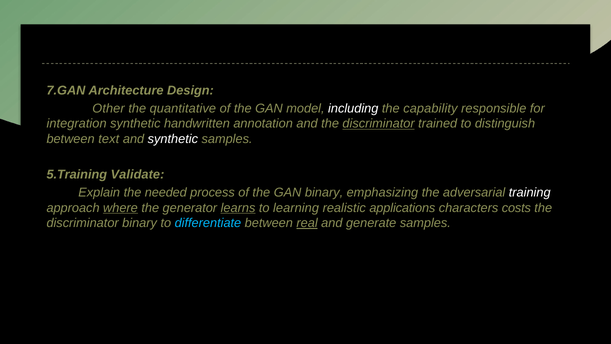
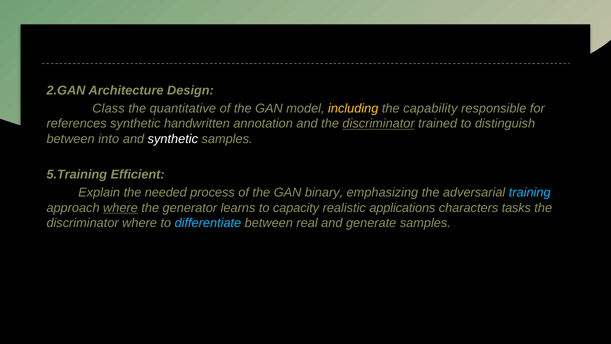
7.GAN: 7.GAN -> 2.GAN (66, 90)
Other: Other -> Class (109, 108)
including colour: white -> yellow (353, 108)
integration: integration -> references (77, 124)
text: text -> into (109, 139)
Validate: Validate -> Efficient (138, 175)
training colour: white -> light blue (530, 192)
learns underline: present -> none (238, 208)
learning: learning -> capacity (296, 208)
costs: costs -> tasks (516, 208)
discriminator binary: binary -> where (140, 223)
real underline: present -> none (307, 223)
